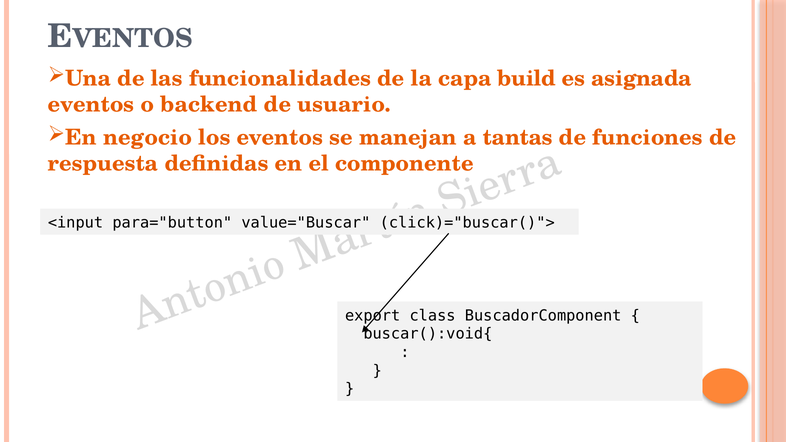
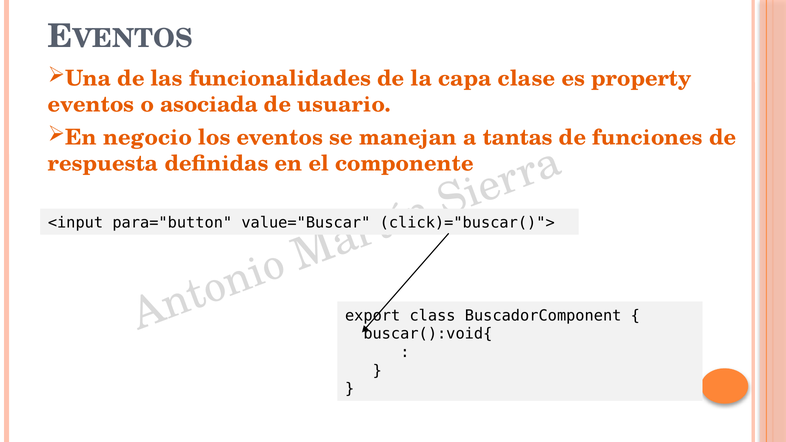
build: build -> clase (526, 79)
asignada: asignada -> property (641, 79)
backend: backend -> asociada (209, 105)
